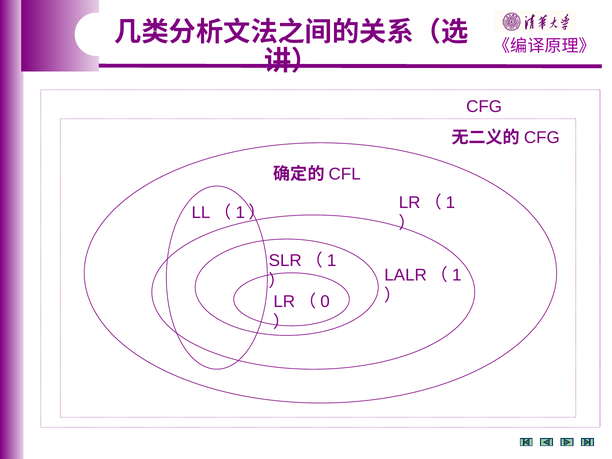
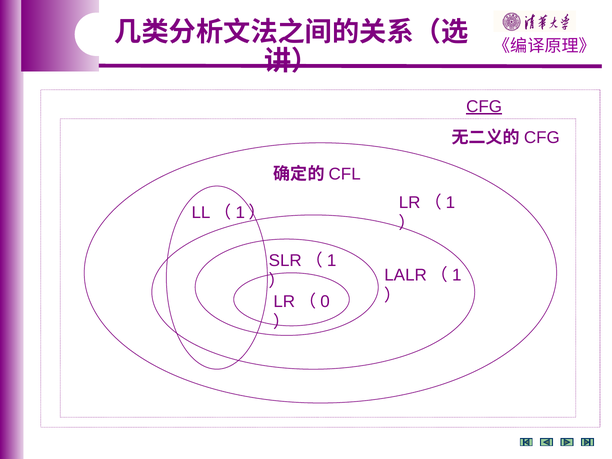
CFG underline: none -> present (484, 106)
